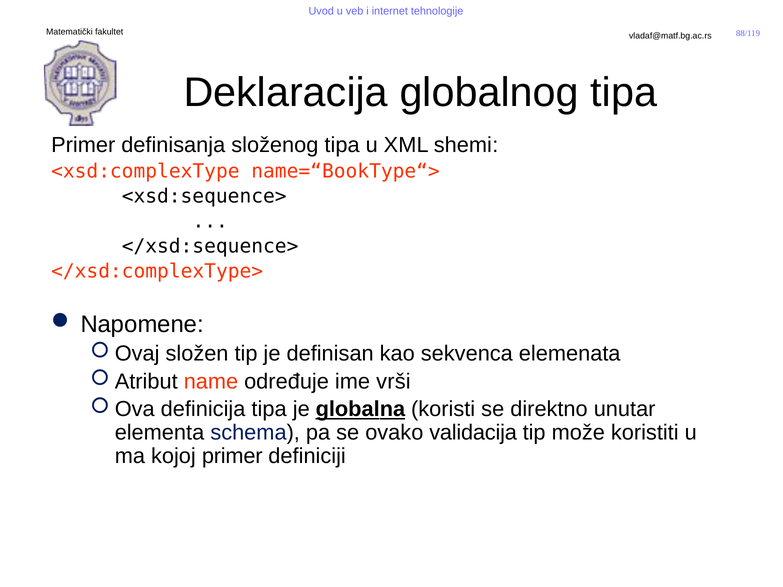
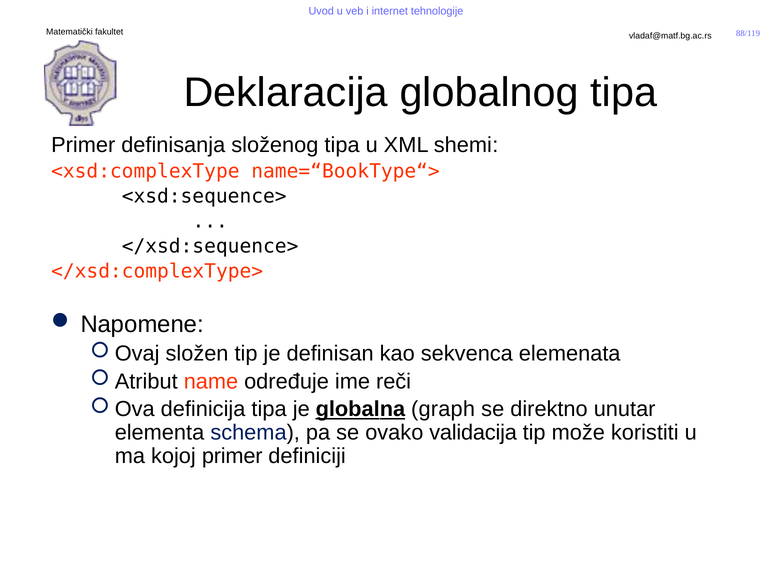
vrši: vrši -> reči (394, 382)
koristi: koristi -> graph (443, 409)
